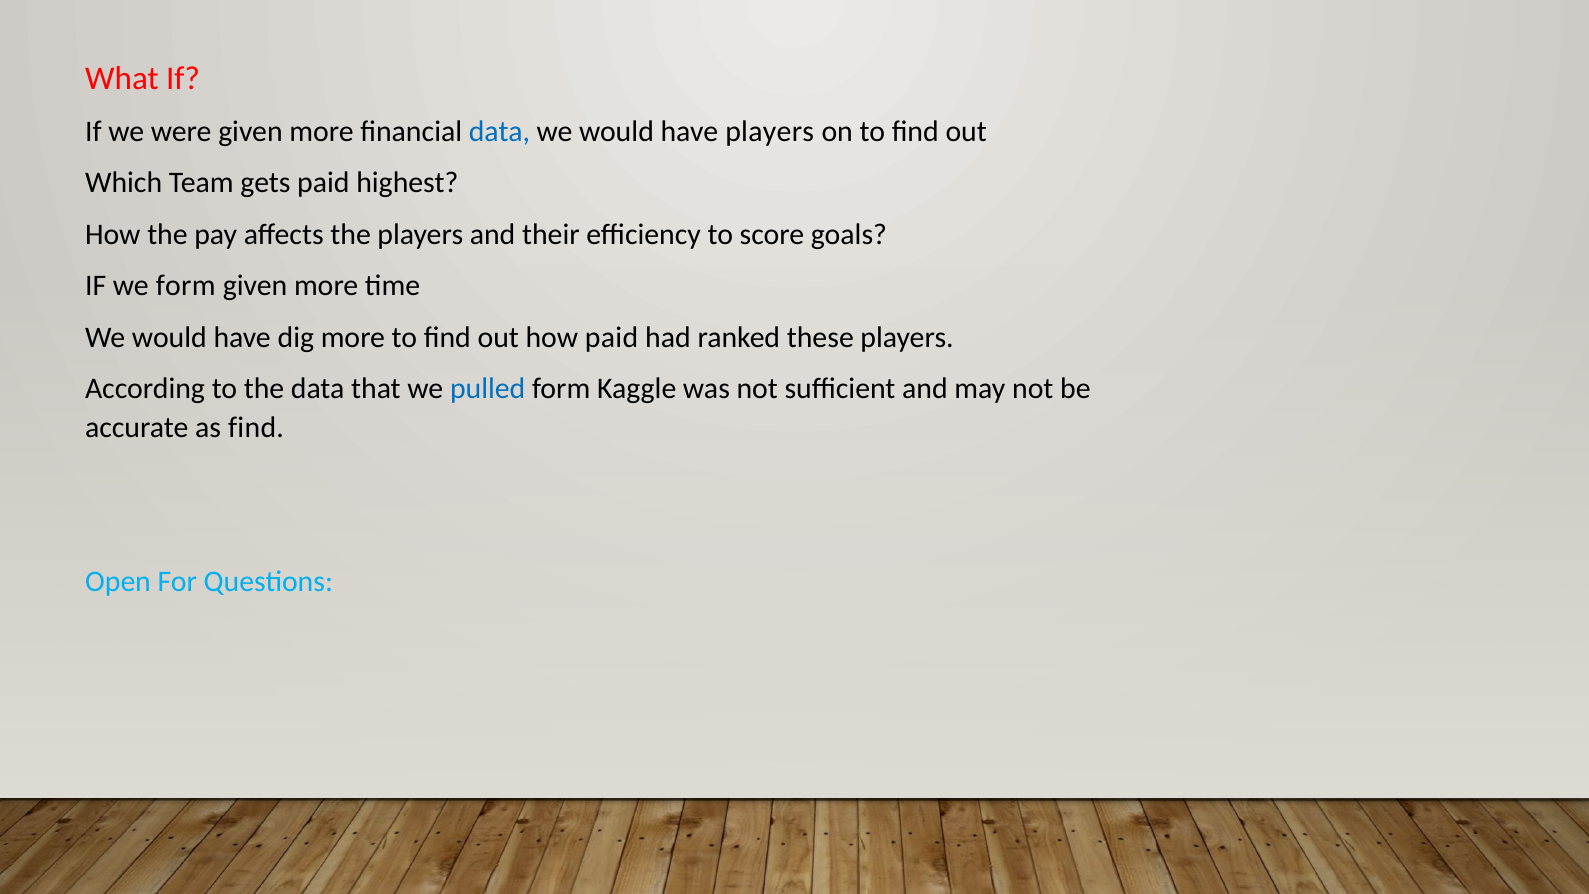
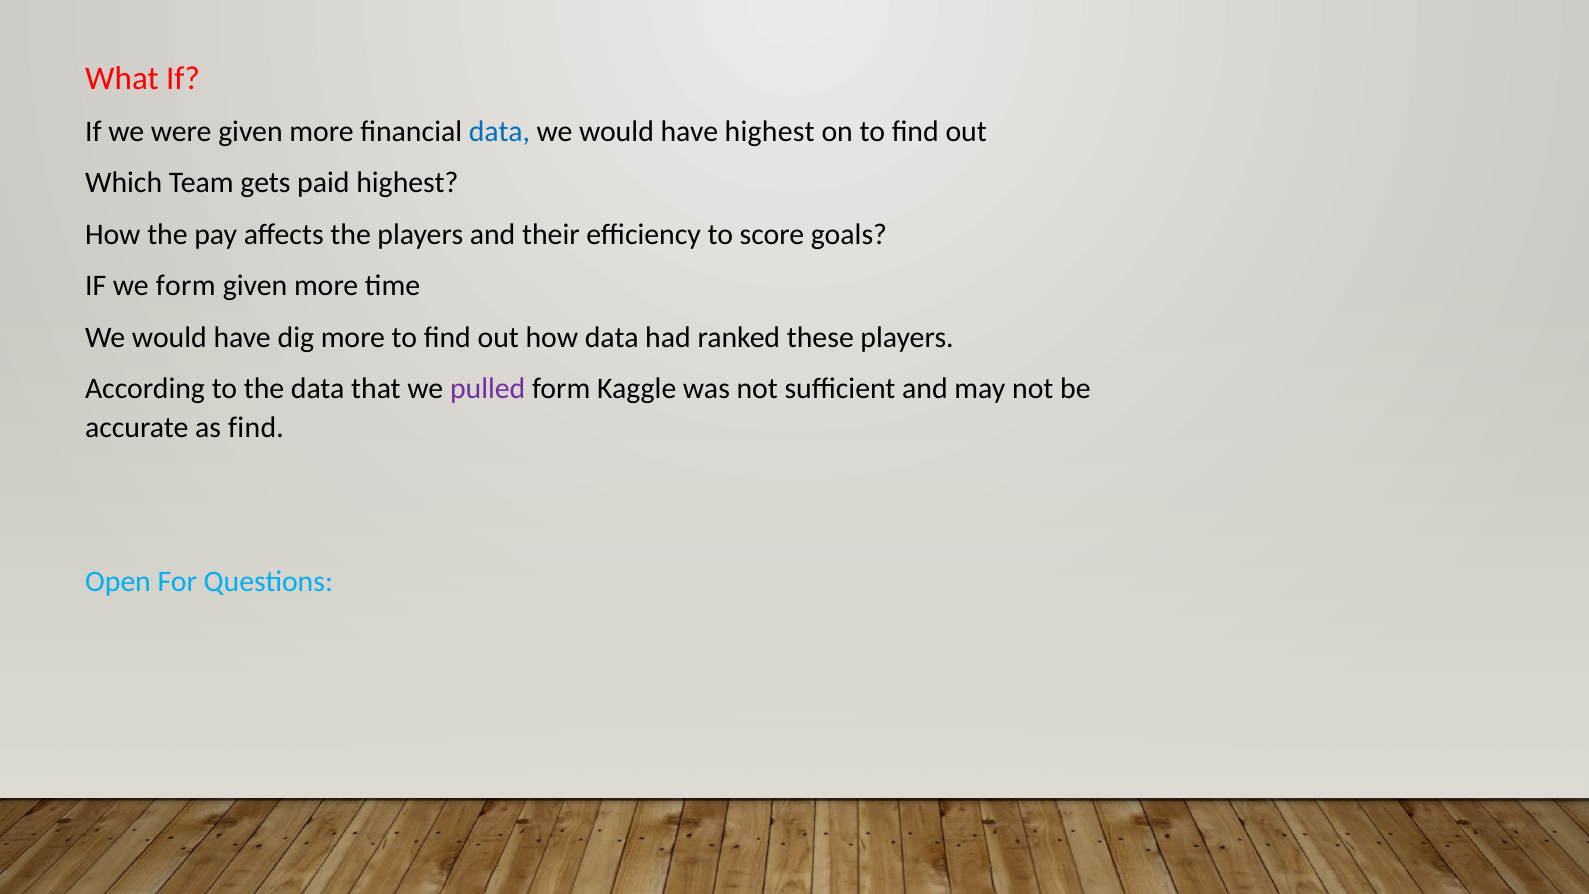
have players: players -> highest (770, 132)
how paid: paid -> data (612, 337)
pulled colour: blue -> purple (488, 389)
